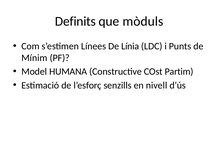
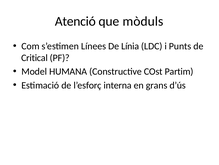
Definits: Definits -> Atenció (75, 21)
Mínim: Mínim -> Critical (34, 58)
senzills: senzills -> interna (118, 85)
nivell: nivell -> grans (157, 85)
